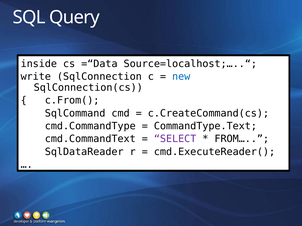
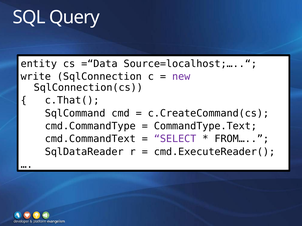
inside: inside -> entity (39, 64)
new colour: blue -> purple (181, 77)
c.From(: c.From( -> c.That( (72, 101)
